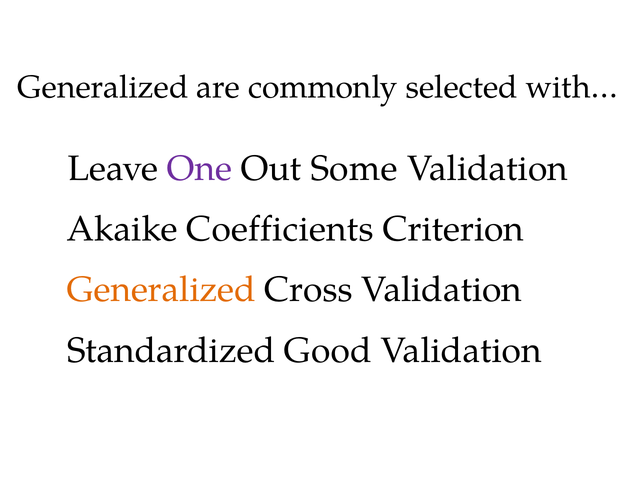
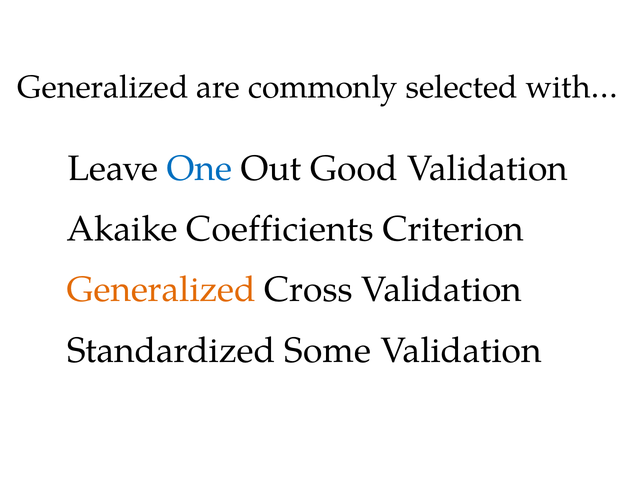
One colour: purple -> blue (199, 168)
Some: Some -> Good (354, 168)
Good: Good -> Some (328, 350)
